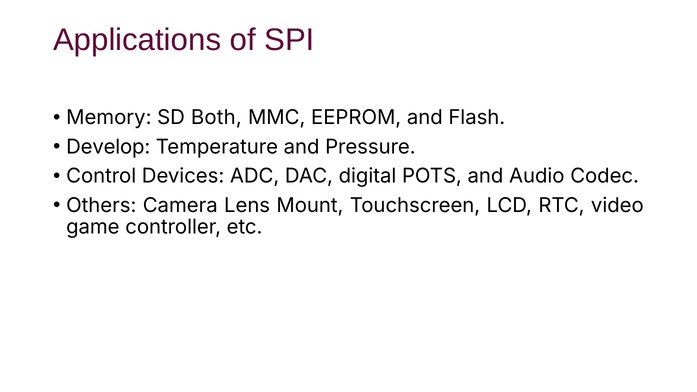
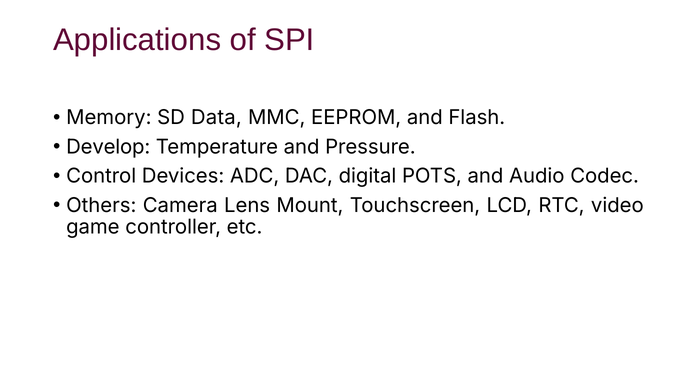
Both: Both -> Data (216, 118)
